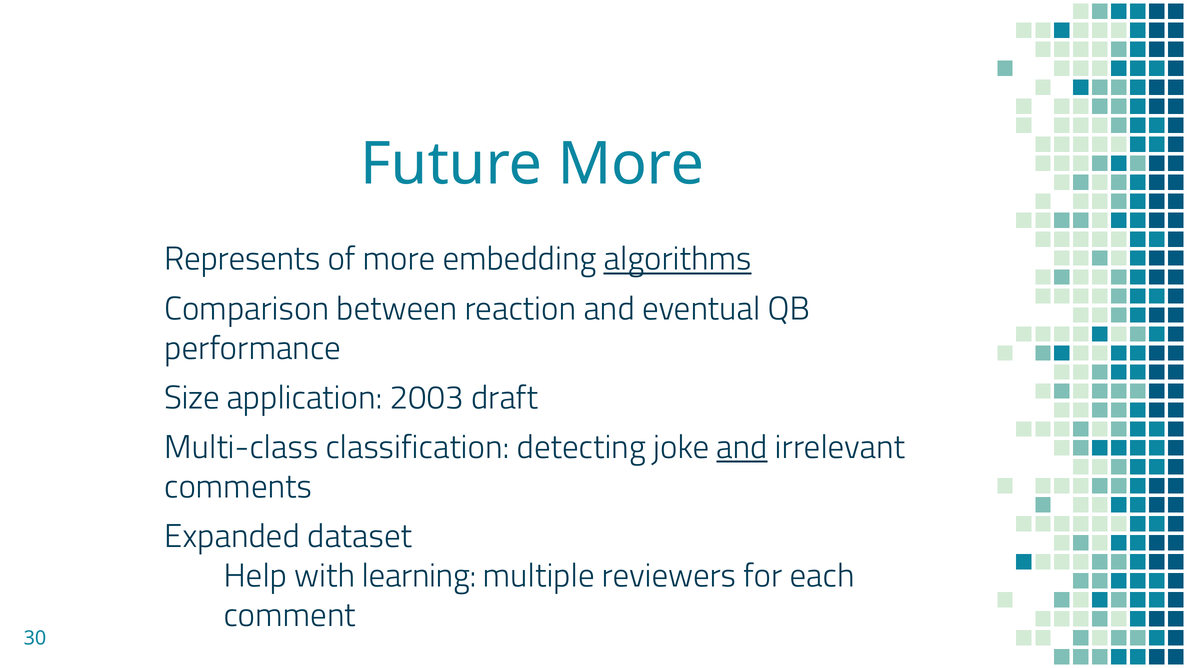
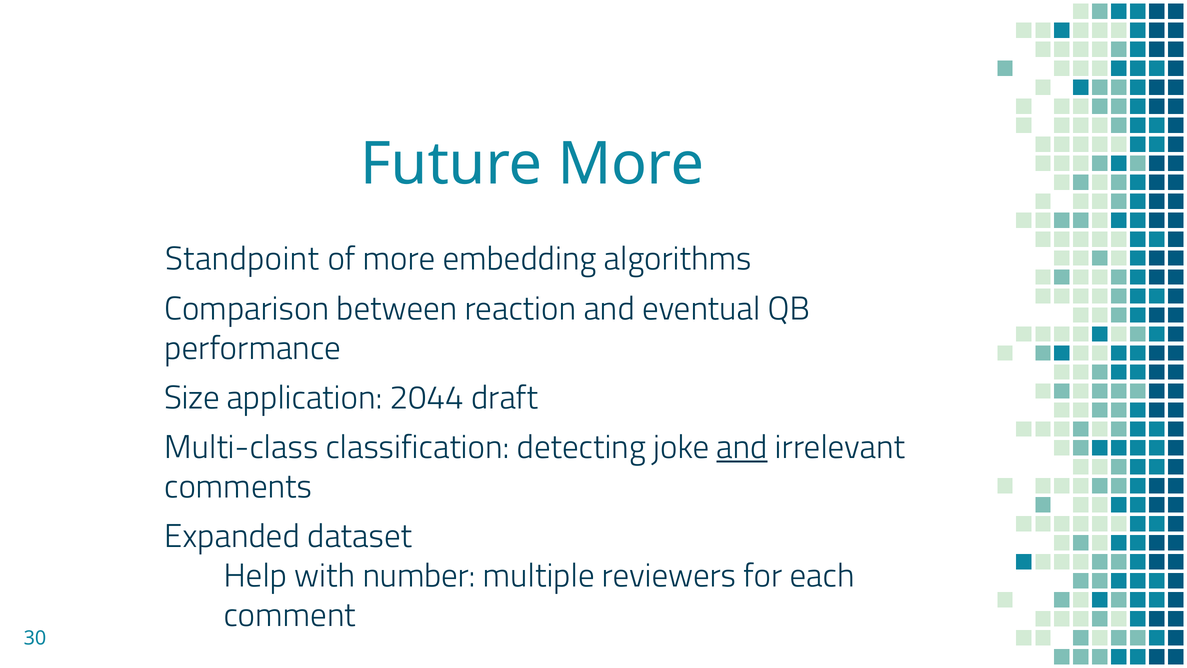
Represents: Represents -> Standpoint (242, 259)
algorithms underline: present -> none (678, 259)
2003: 2003 -> 2044 (427, 398)
learning: learning -> number (419, 576)
